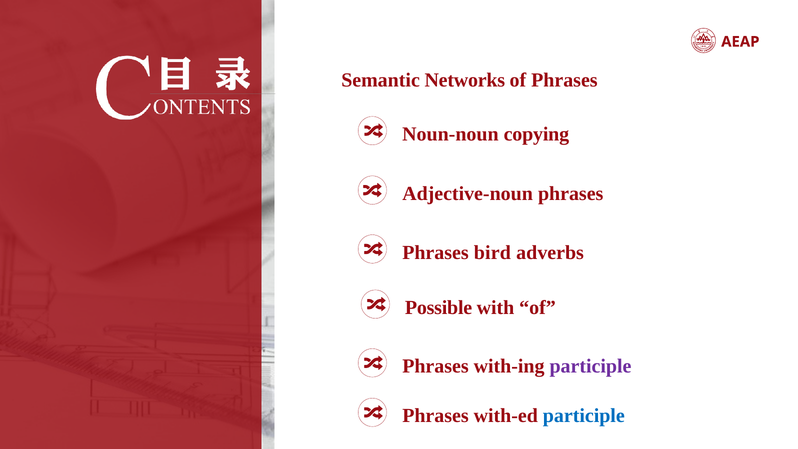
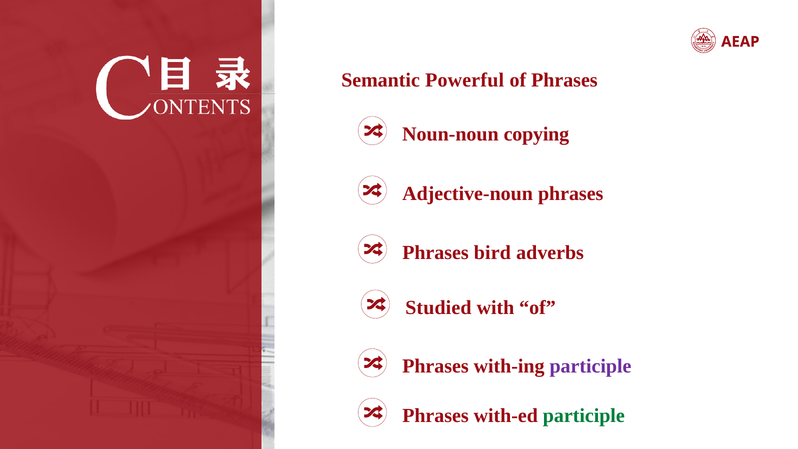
Networks: Networks -> Powerful (465, 80)
Possible: Possible -> Studied (438, 308)
participle colour: blue -> green (584, 416)
